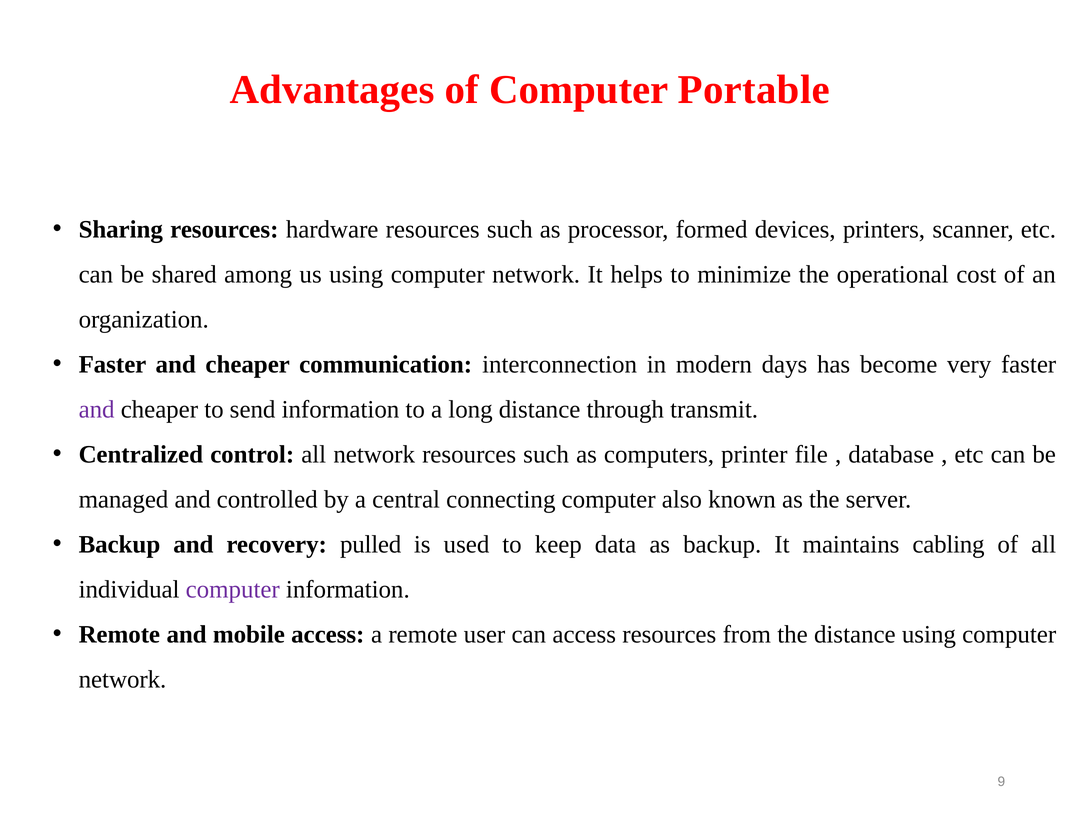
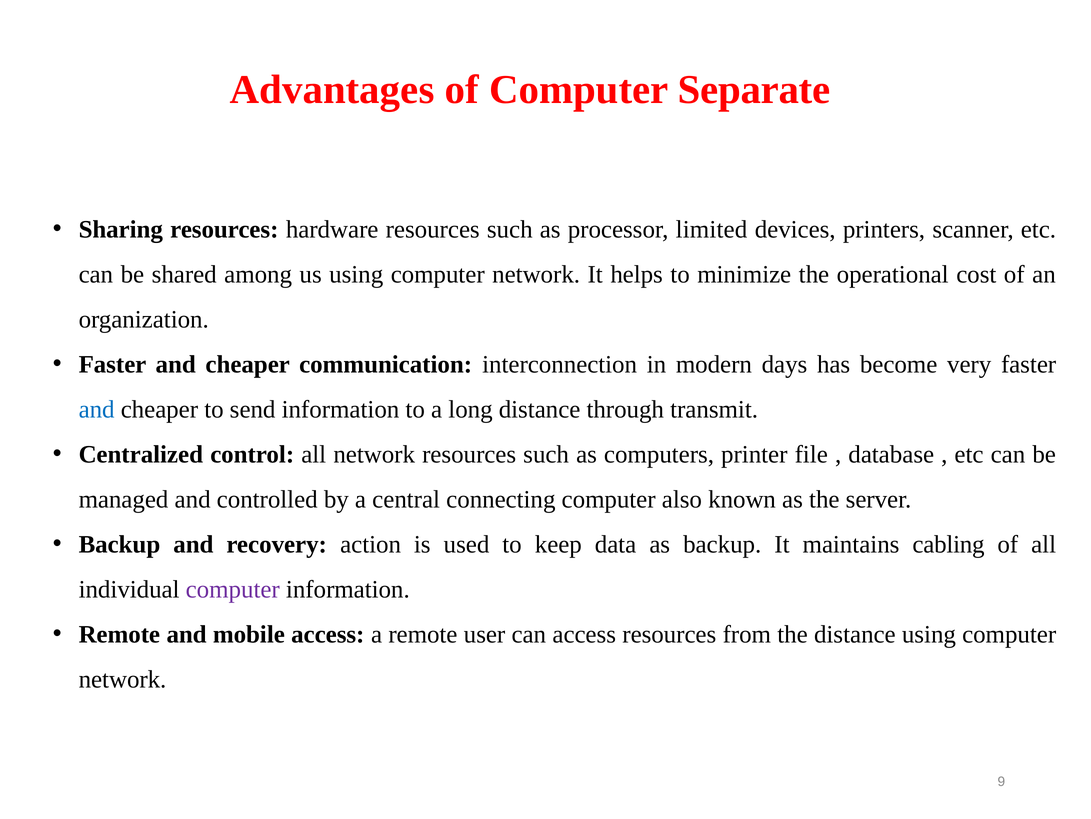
Portable: Portable -> Separate (754, 90)
formed: formed -> limited (711, 229)
and colour: purple -> blue (97, 409)
pulled: pulled -> action (371, 544)
